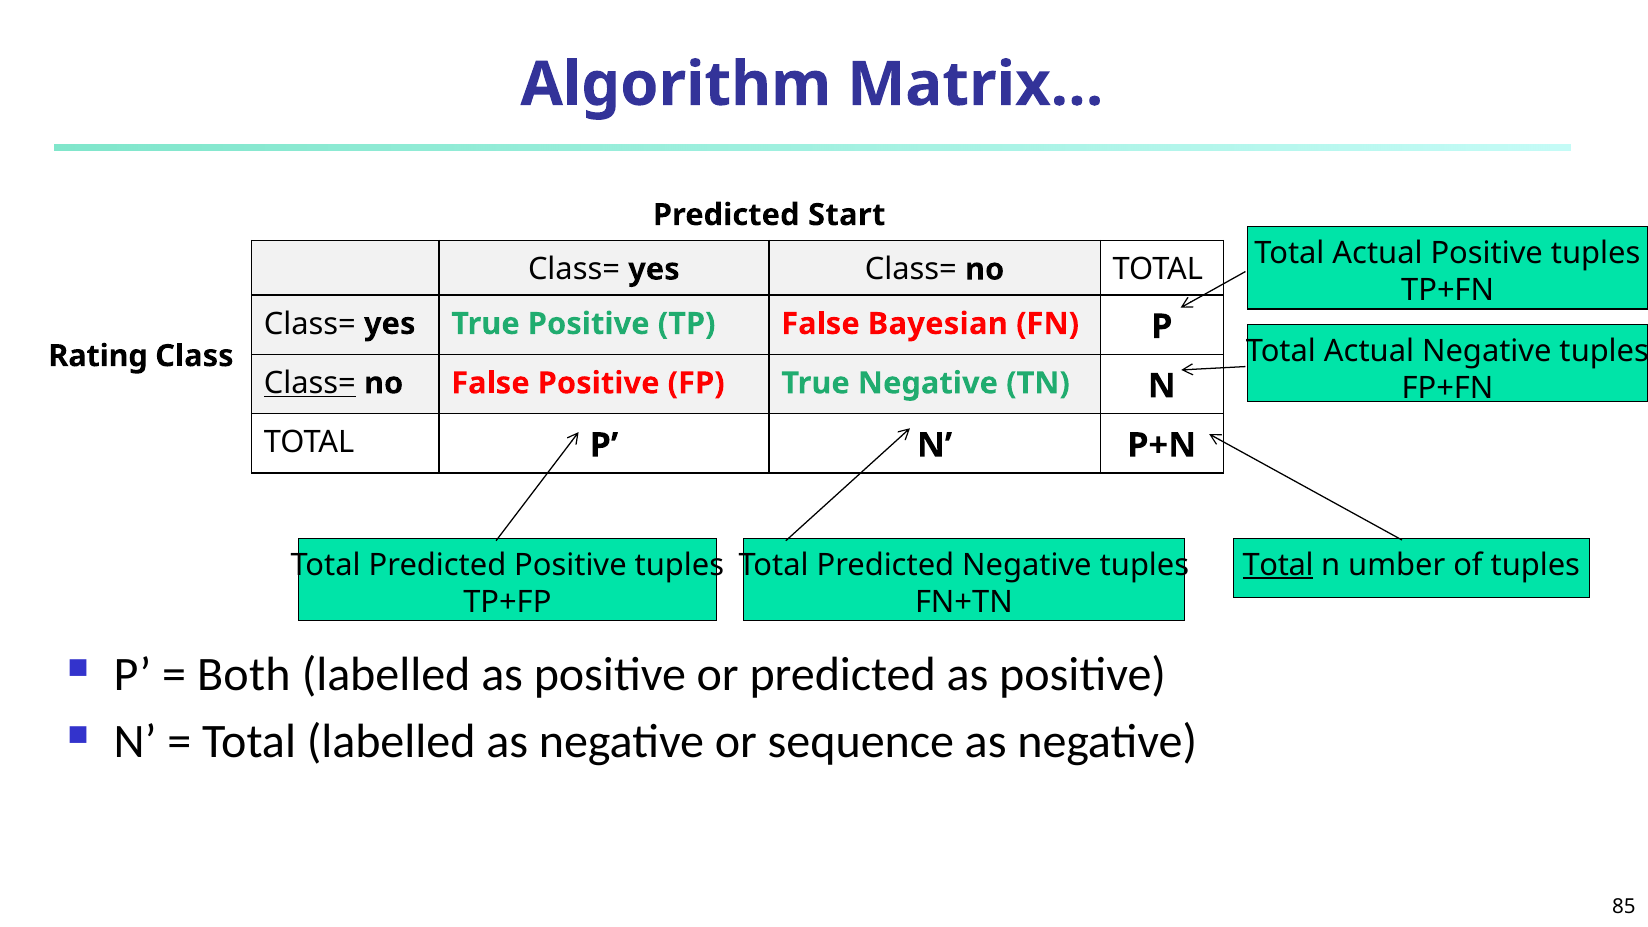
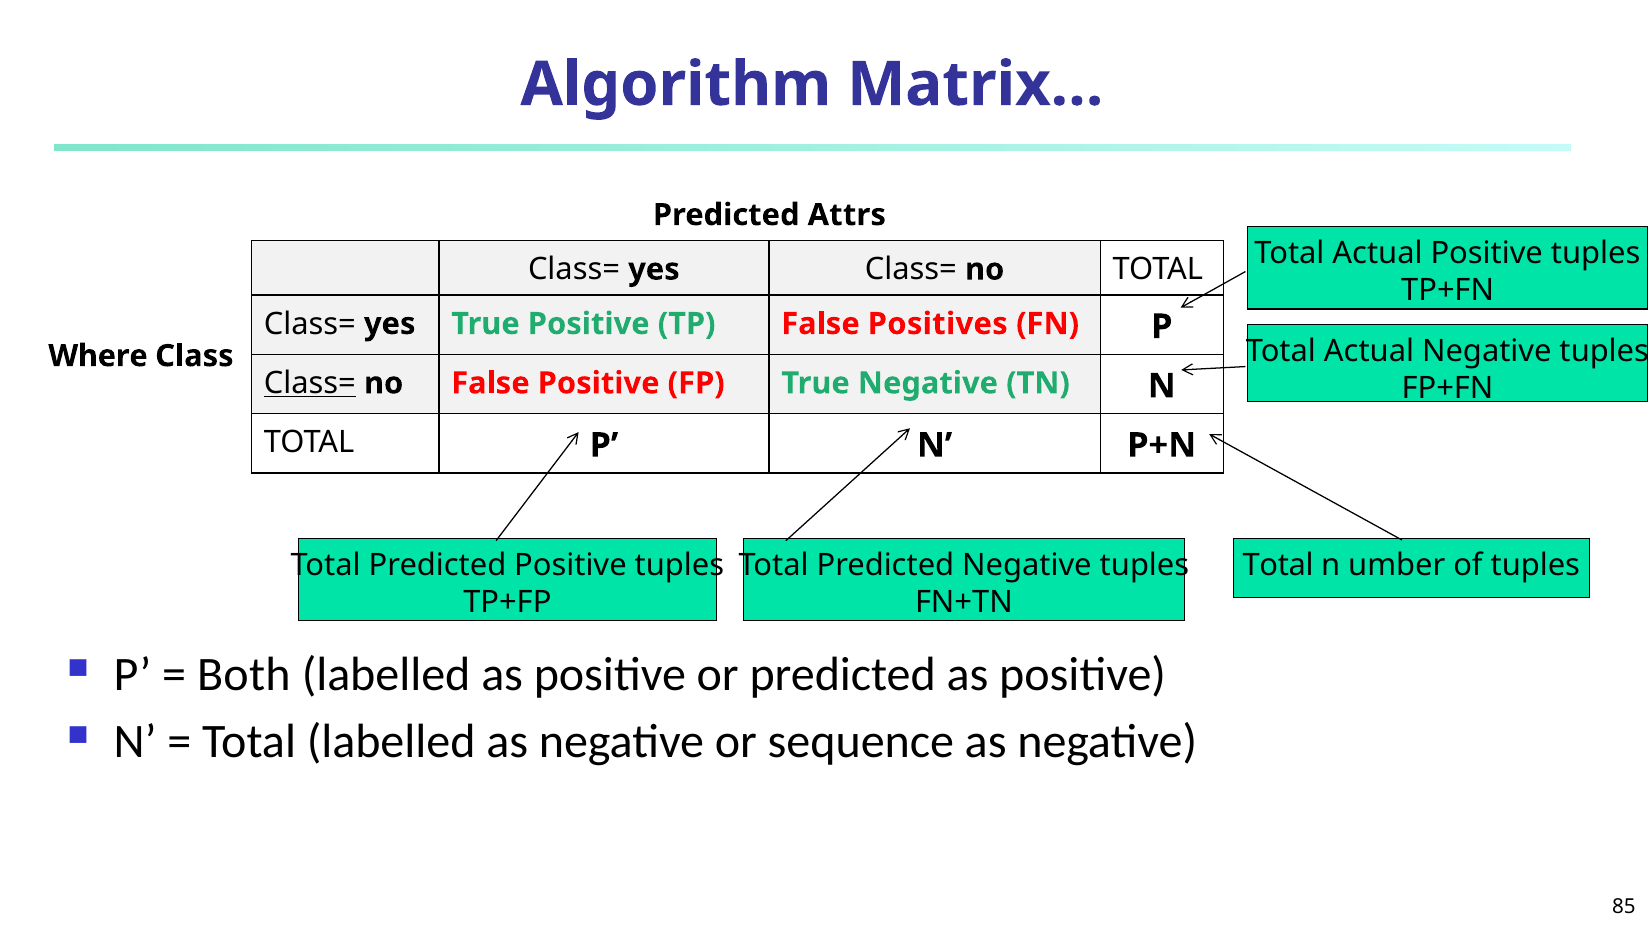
Start: Start -> Attrs (847, 215)
Bayesian: Bayesian -> Positives (938, 324)
Rating: Rating -> Where (98, 356)
Total underline: present -> none (1278, 565)
